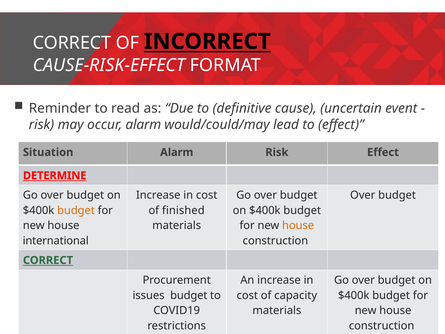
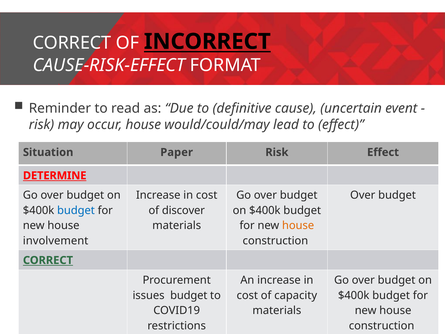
occur alarm: alarm -> house (143, 124)
Situation Alarm: Alarm -> Paper (177, 152)
budget colour: orange -> blue (76, 210)
finished: finished -> discover (183, 210)
international: international -> involvement (56, 241)
